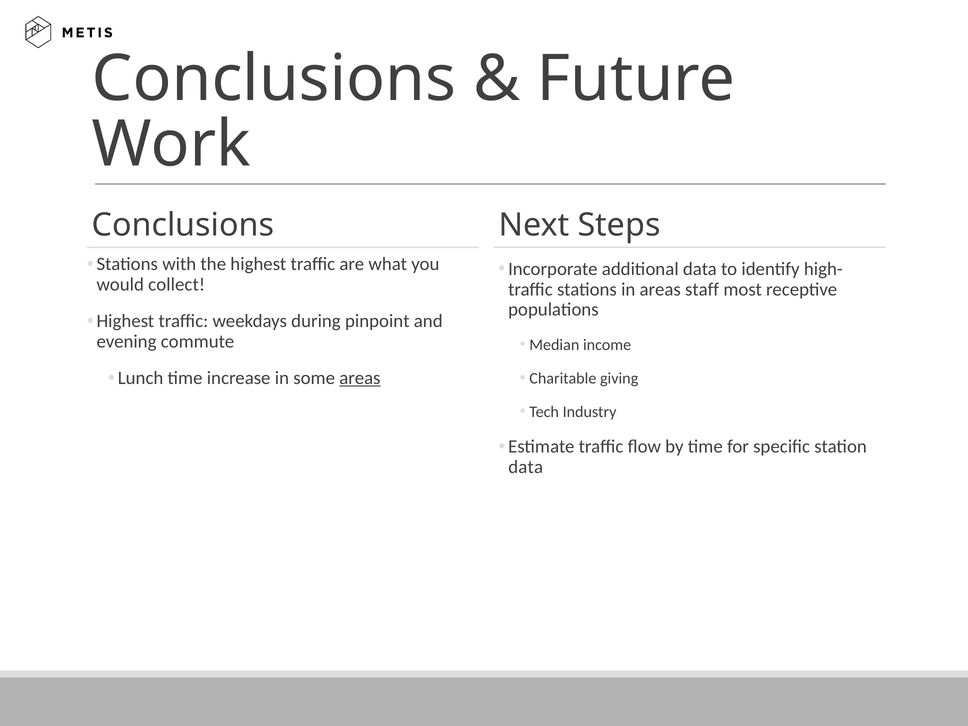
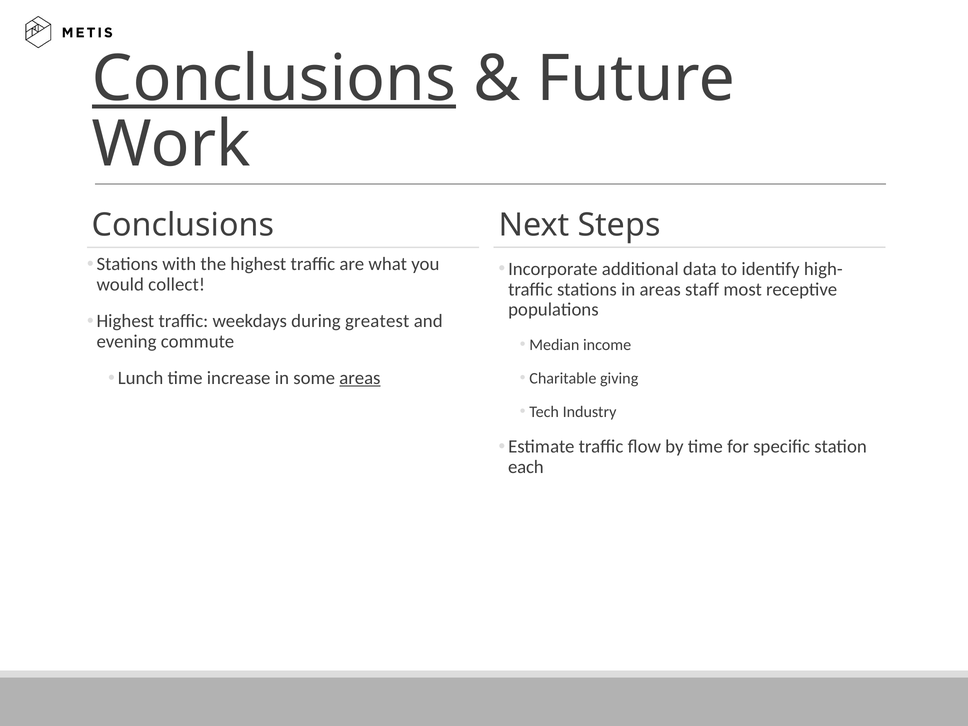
Conclusions underline: none -> present (274, 79)
pinpoint: pinpoint -> greatest (377, 321)
data: data -> each (526, 467)
